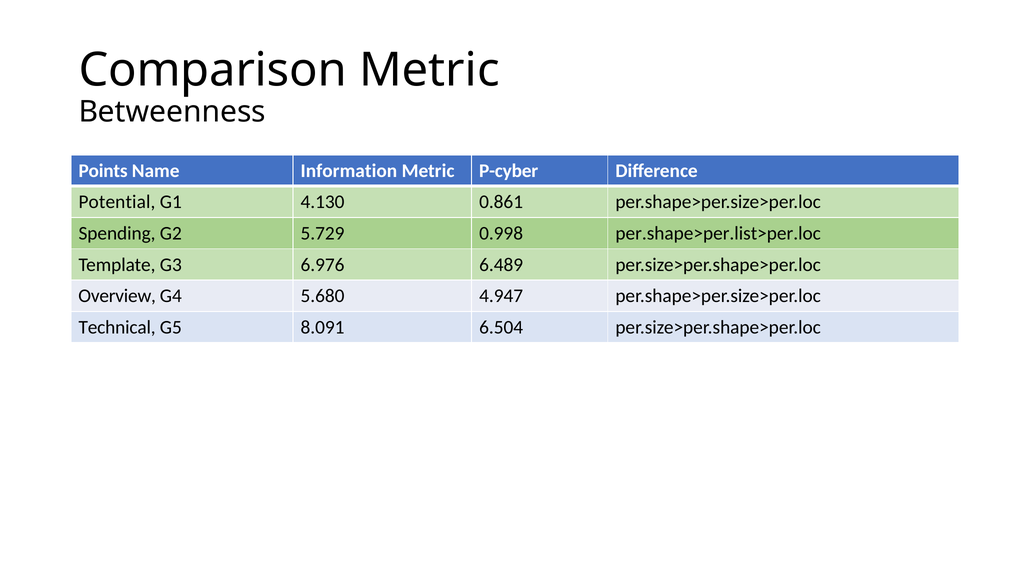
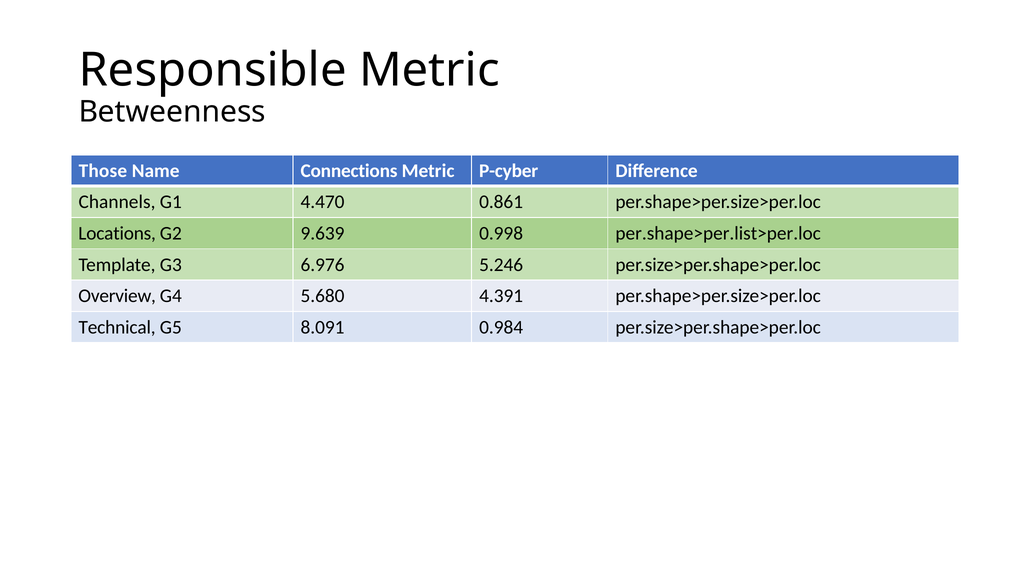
Comparison: Comparison -> Responsible (213, 70)
Points: Points -> Those (103, 171)
Information: Information -> Connections (349, 171)
Potential: Potential -> Channels (117, 202)
4.130: 4.130 -> 4.470 (323, 202)
Spending: Spending -> Locations (117, 233)
5.729: 5.729 -> 9.639 (323, 233)
6.489: 6.489 -> 5.246 (501, 265)
4.947: 4.947 -> 4.391 (501, 296)
6.504: 6.504 -> 0.984 (501, 327)
